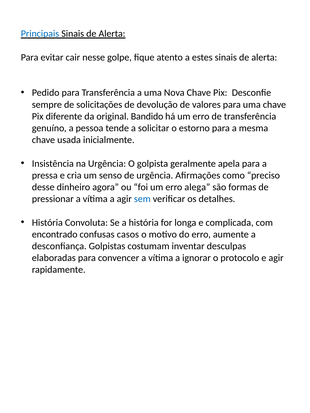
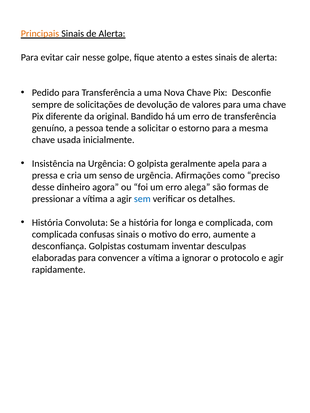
Principais colour: blue -> orange (40, 34)
encontrado: encontrado -> complicada (55, 235)
confusas casos: casos -> sinais (128, 235)
